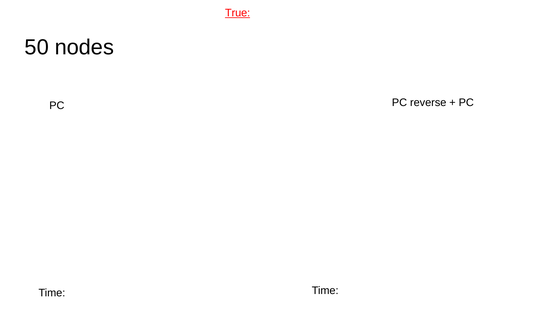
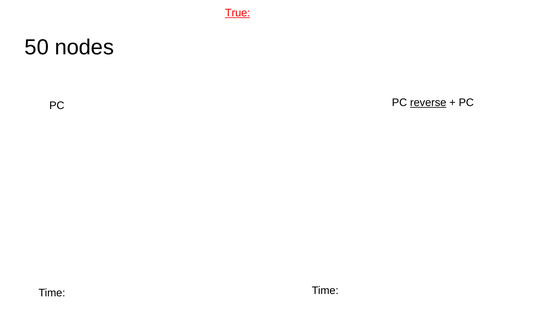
reverse underline: none -> present (428, 102)
